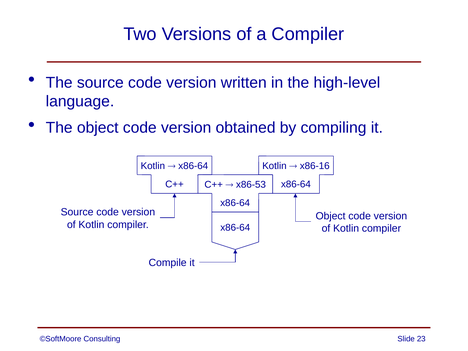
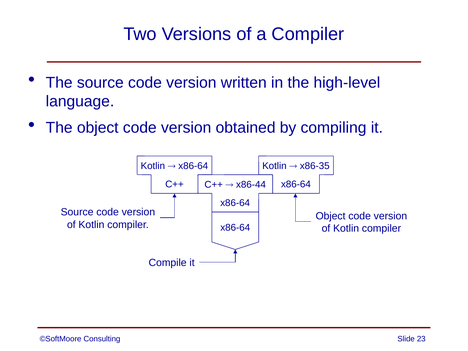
x86-16: x86-16 -> x86-35 (315, 166)
x86-53: x86-53 -> x86-44 (251, 185)
